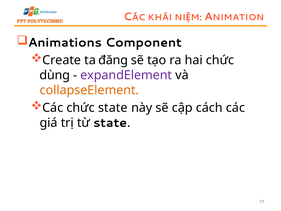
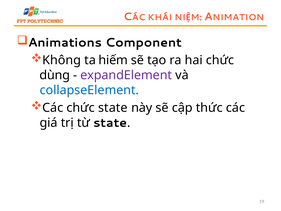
Create: Create -> Không (62, 60)
đăng: đăng -> hiếm (113, 60)
collapseElement colour: orange -> blue (89, 90)
cách: cách -> thức (209, 108)
